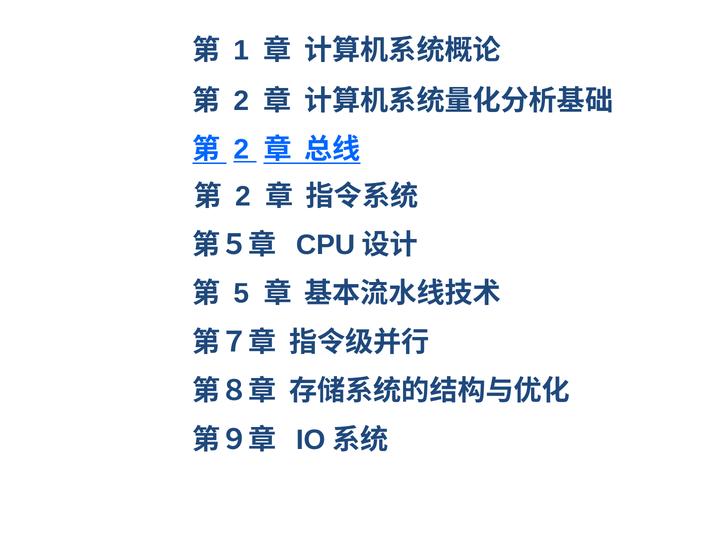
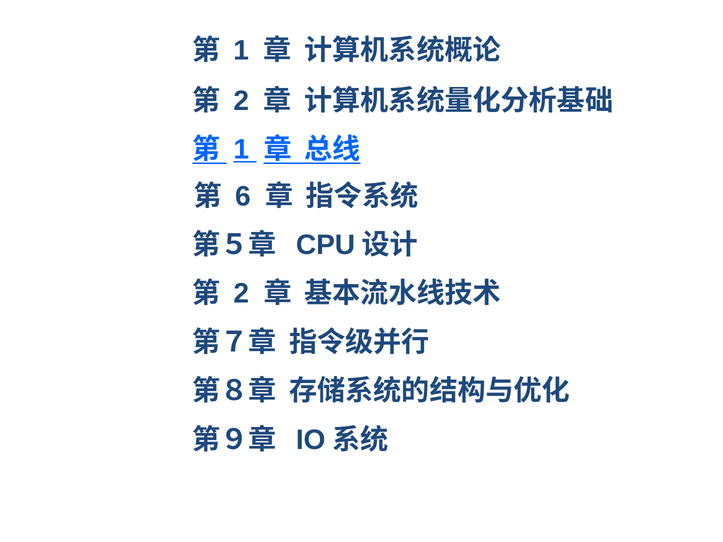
2: 2 -> 1 (241, 150)
2: 2 -> 6 (243, 196)
5: 5 -> 2 (241, 294)
